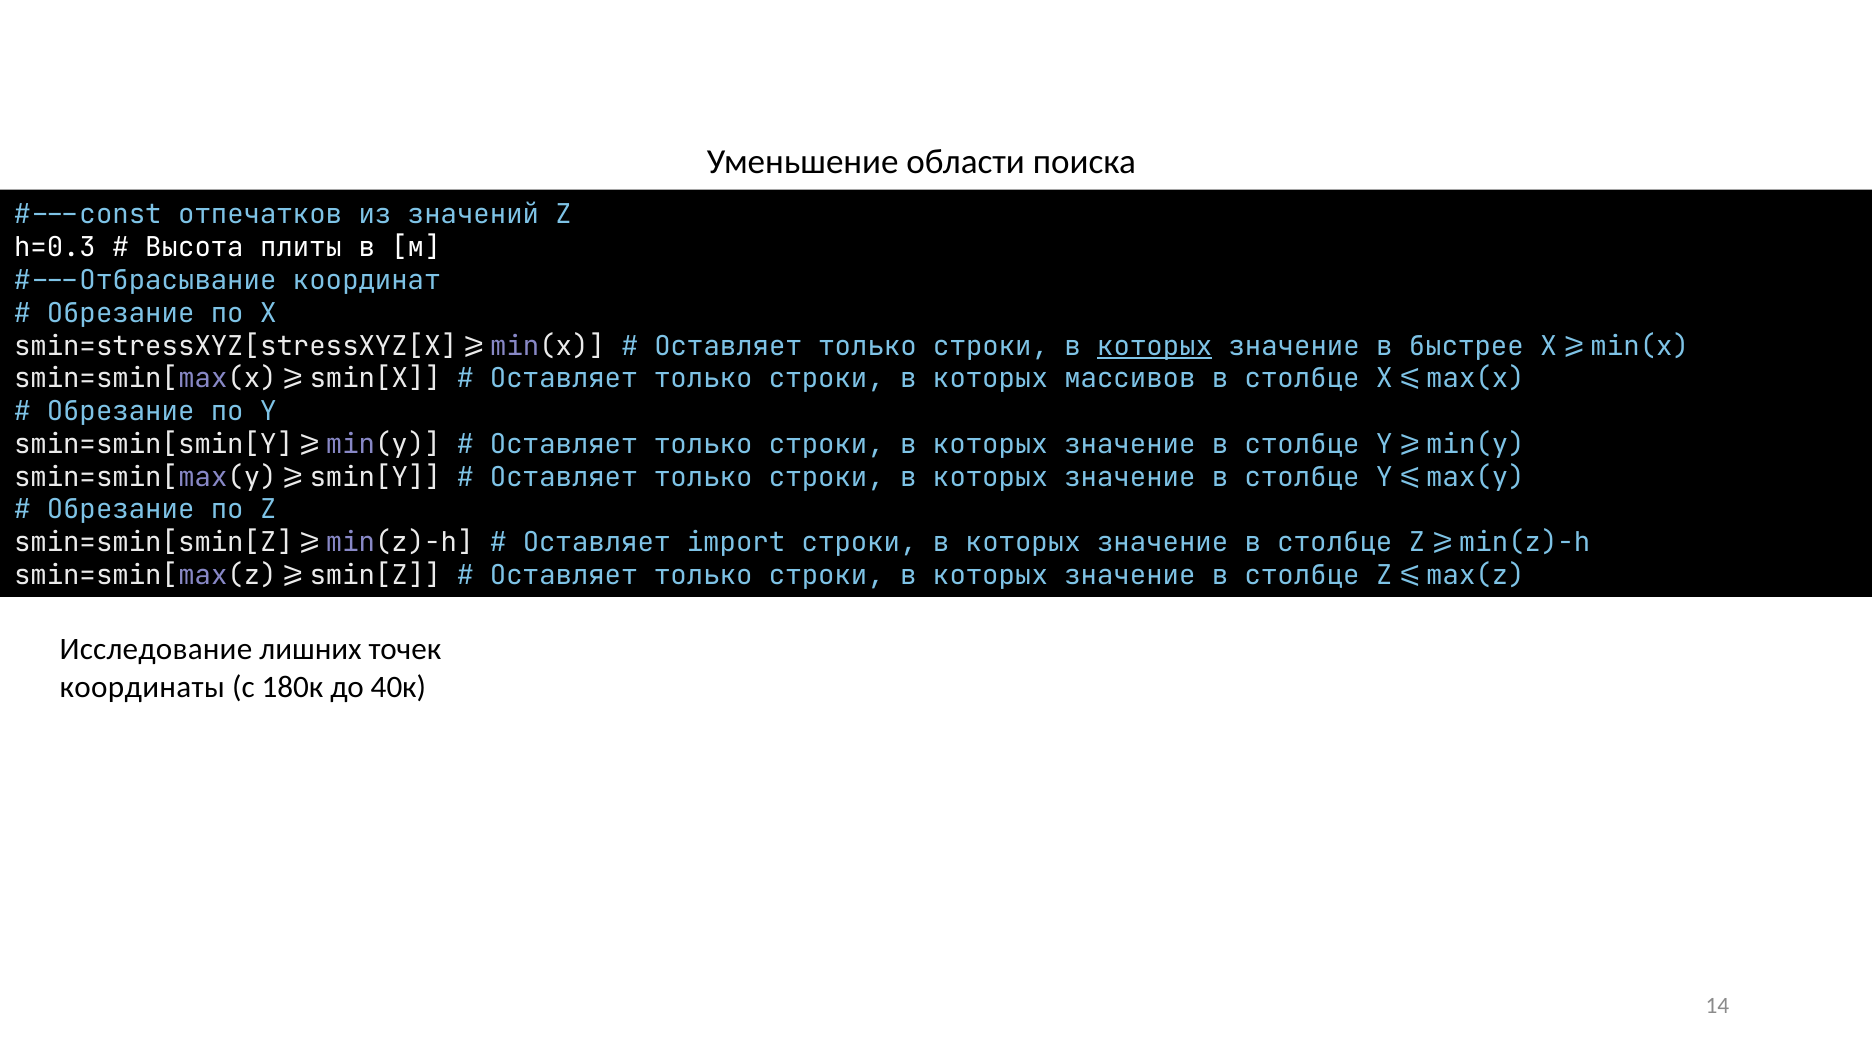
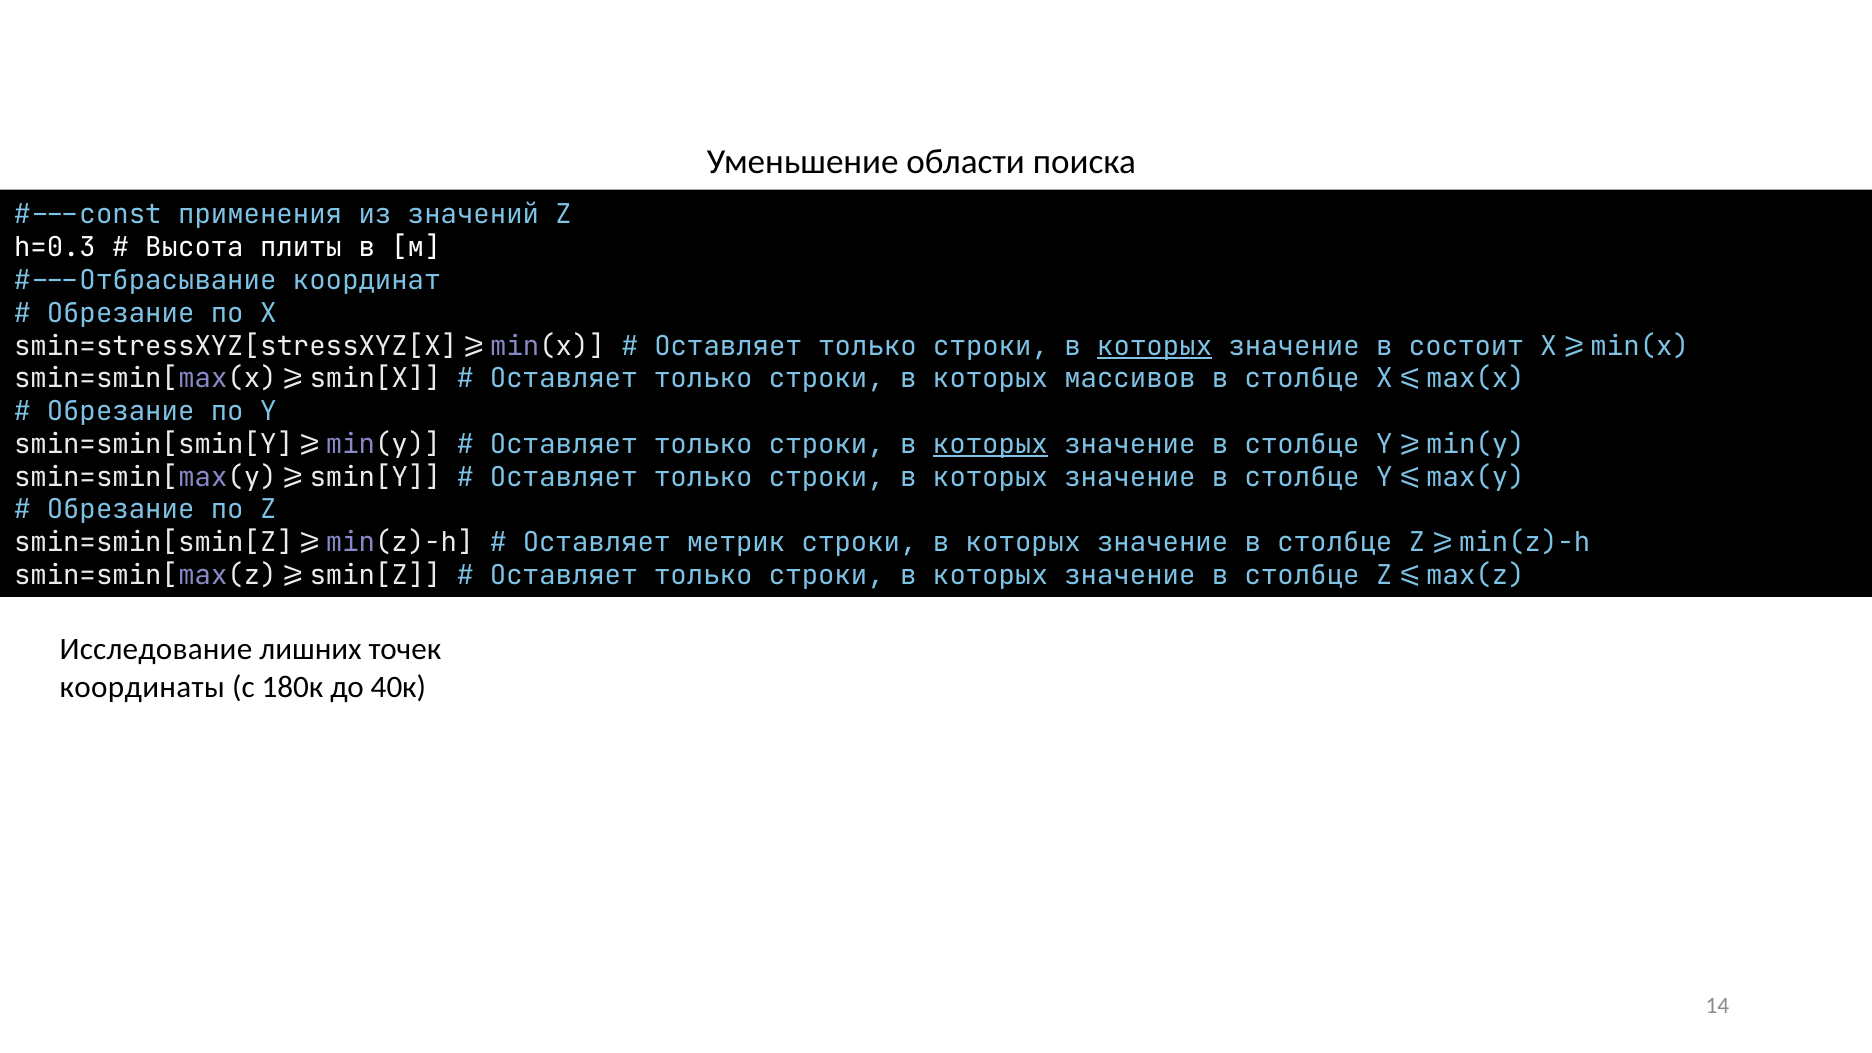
отпечатков: отпечатков -> применения (260, 215)
быстрее: быстрее -> состоит (1466, 346)
которых underline: none -> present (990, 444)
import: import -> метрик (736, 543)
